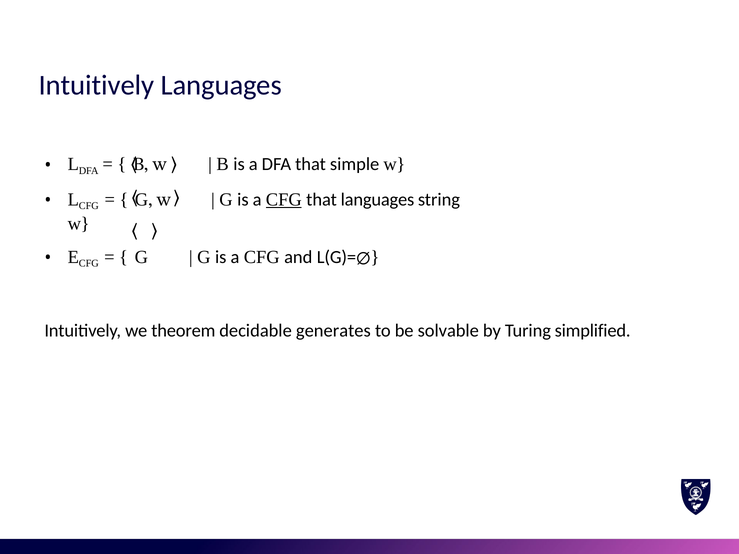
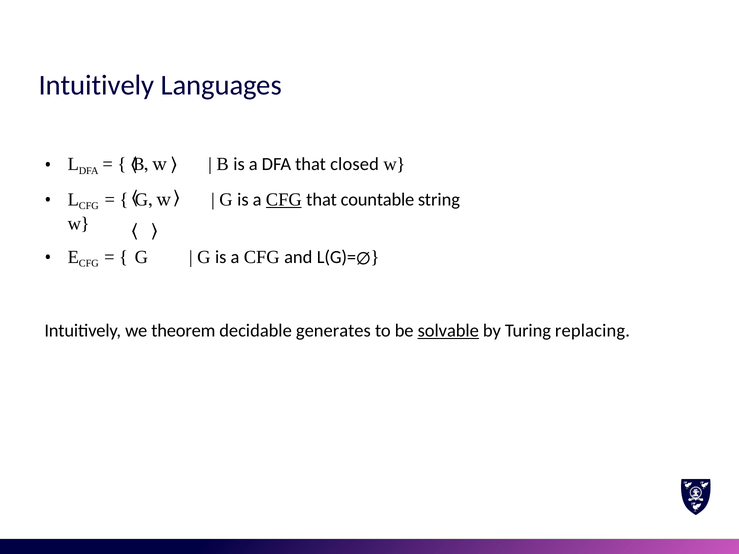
simple: simple -> closed (355, 164)
that languages: languages -> countable (377, 200)
solvable underline: none -> present (448, 331)
simplified: simplified -> replacing (592, 331)
